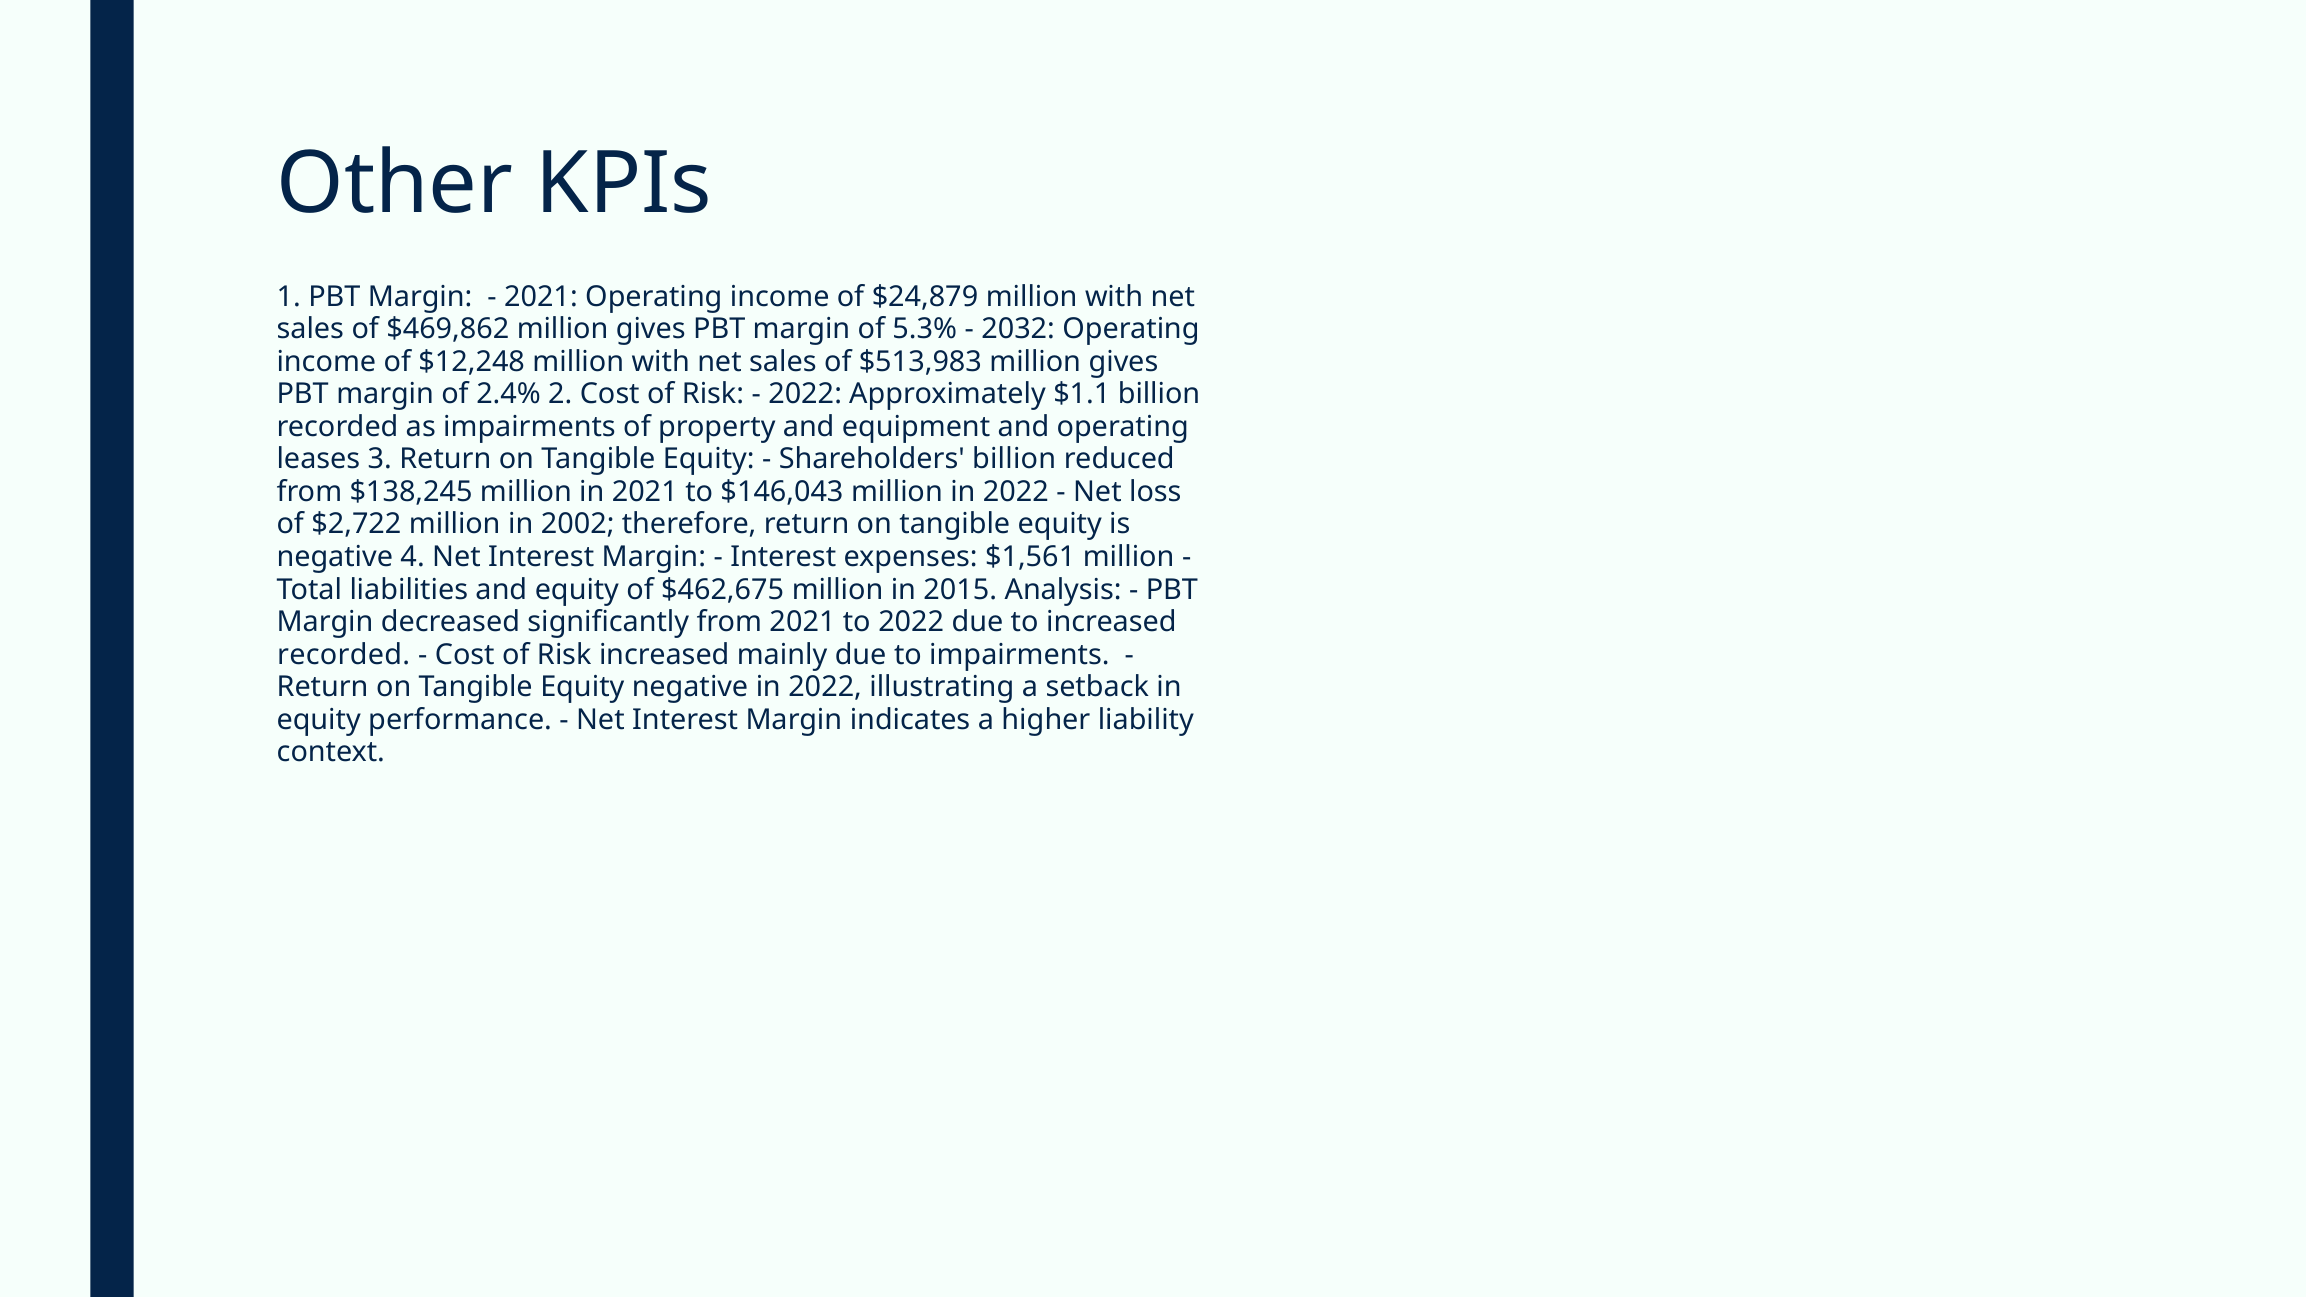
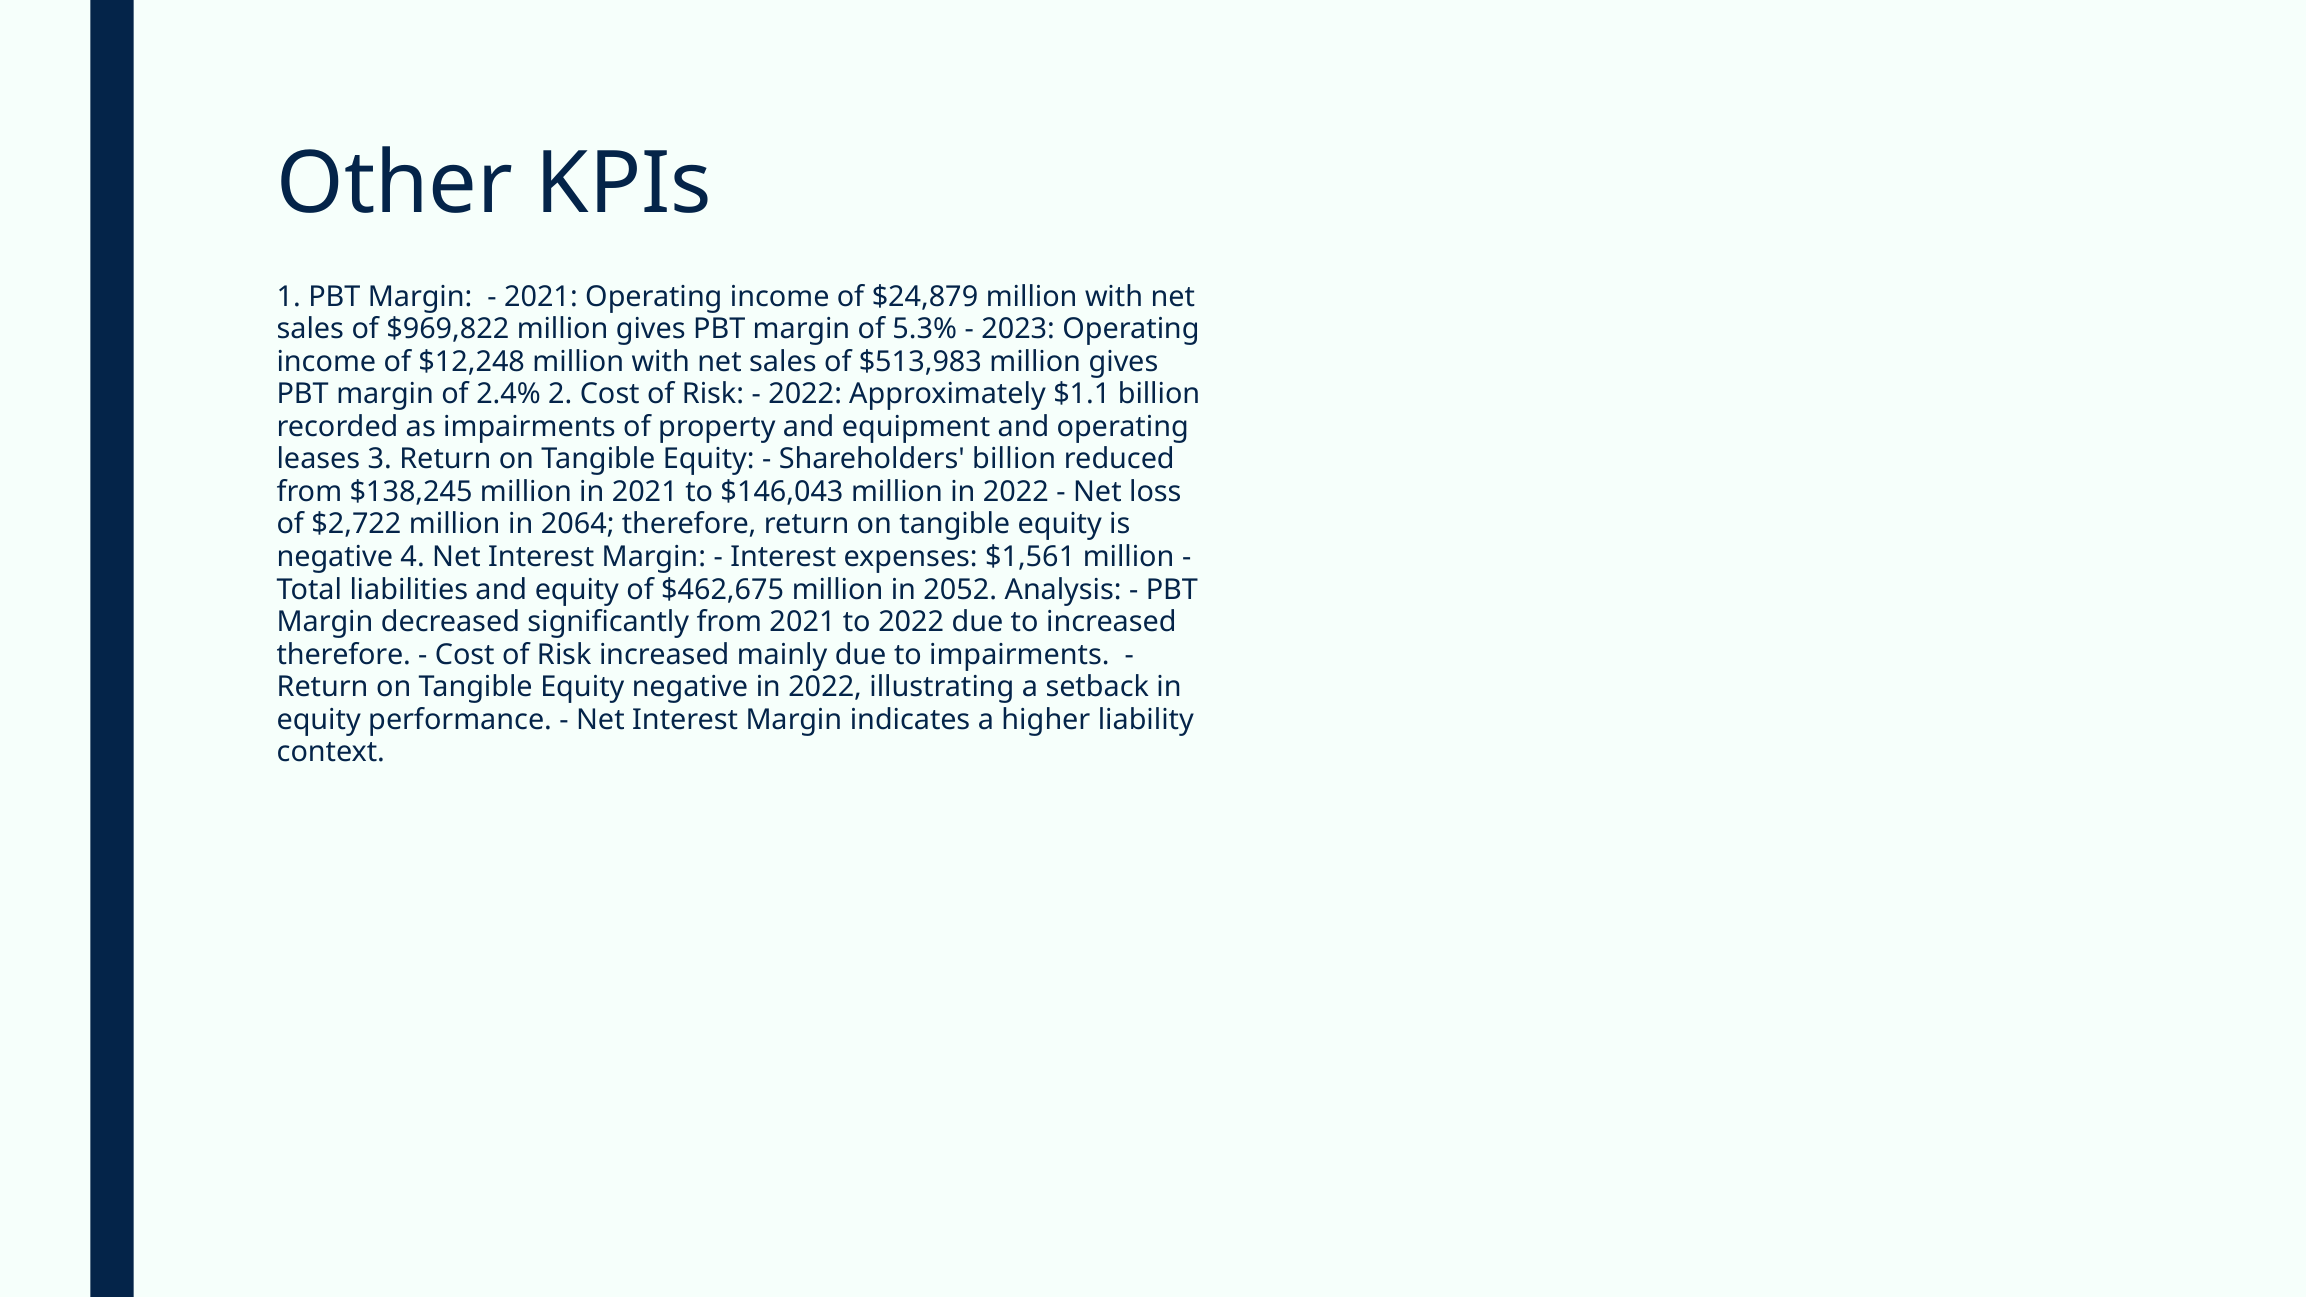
$469,862: $469,862 -> $969,822 (448, 329)
2032: 2032 -> 2023 (1018, 329)
2002: 2002 -> 2064 (578, 524)
2015: 2015 -> 2052 (960, 590)
recorded: recorded -> therefore (344, 655)
